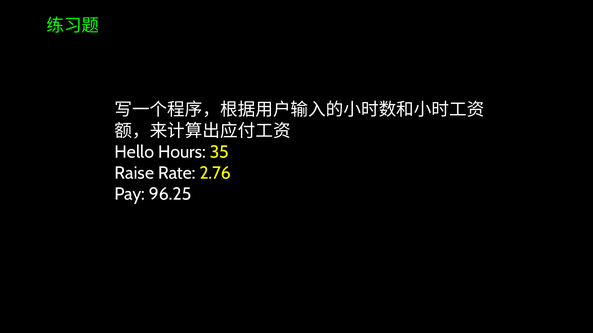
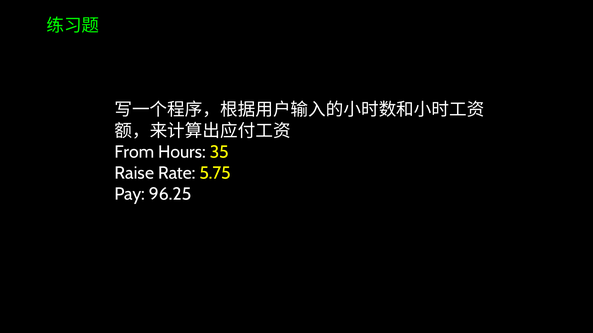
Hello: Hello -> From (134, 152)
2.76: 2.76 -> 5.75 (215, 173)
